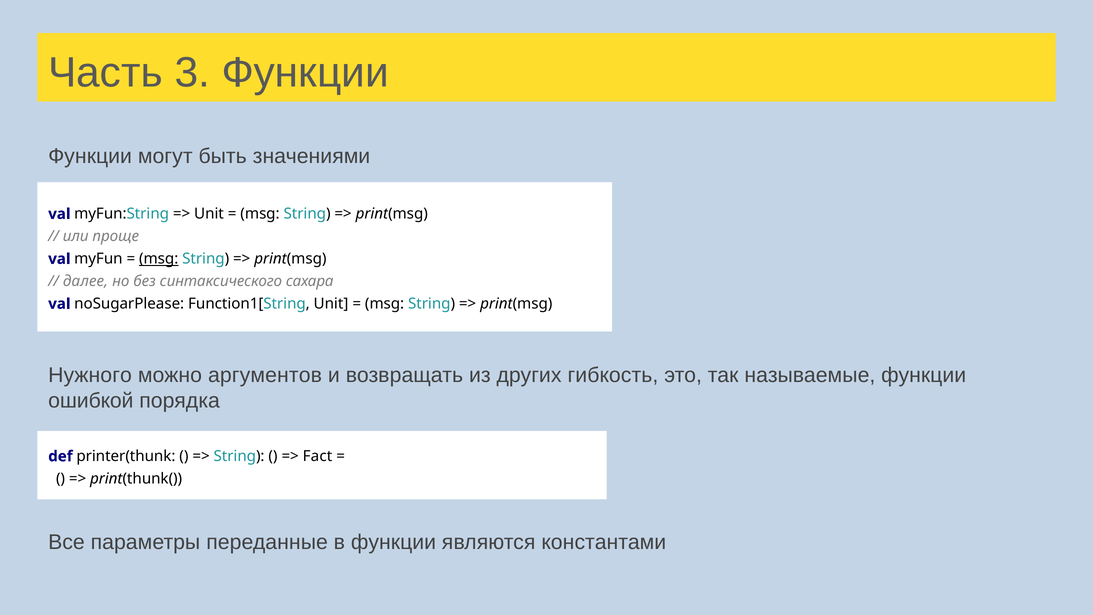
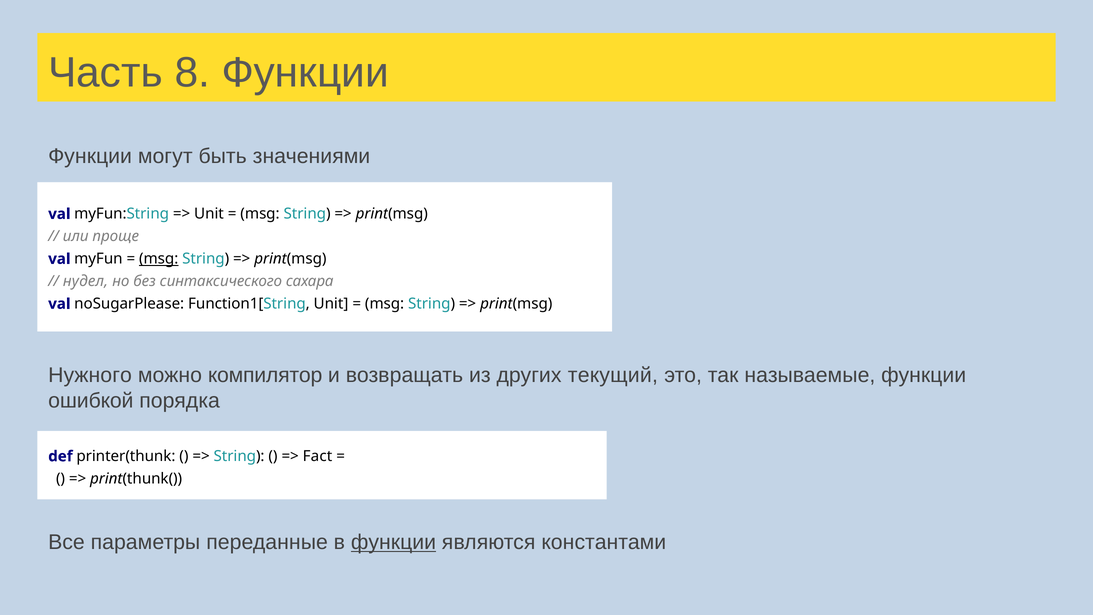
3: 3 -> 8 (192, 73)
далее: далее -> нудел (86, 281)
аргументов: аргументов -> компилятор (265, 375)
гибкость: гибкость -> текущий (613, 375)
функции underline: none -> present (394, 542)
